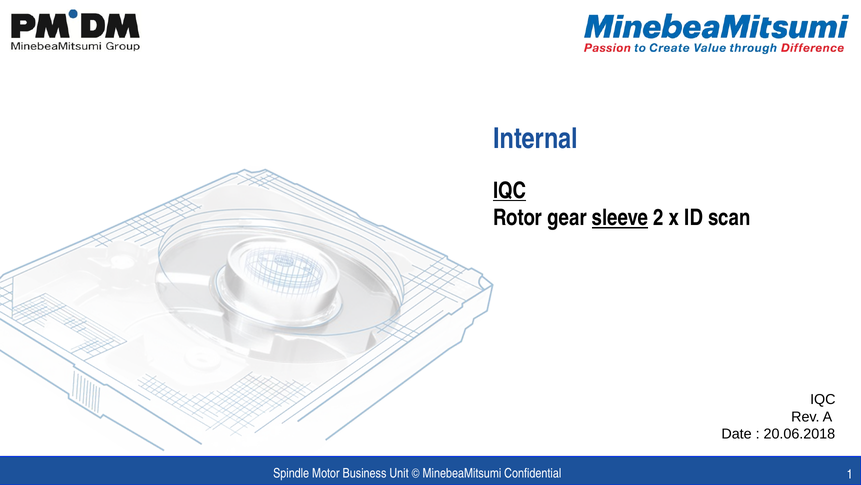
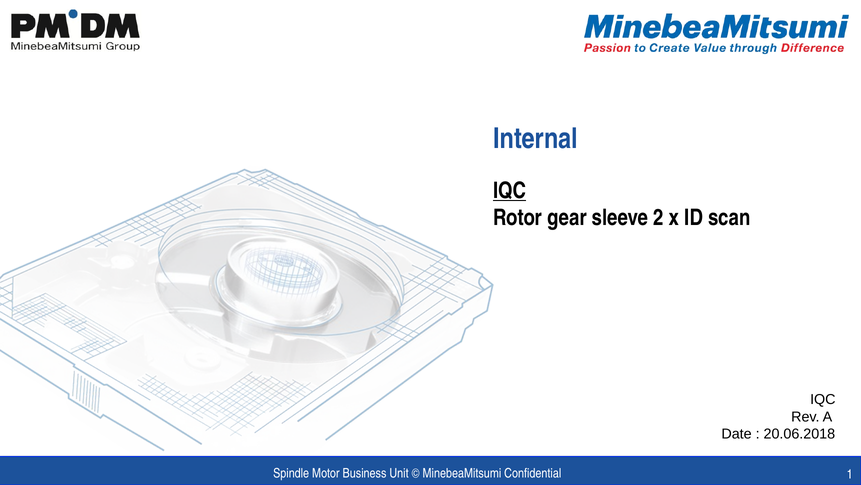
sleeve underline: present -> none (620, 218)
